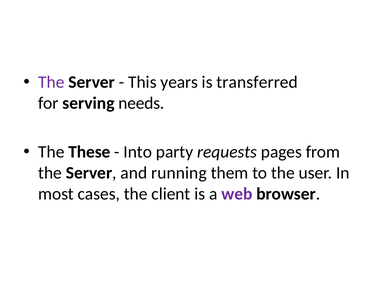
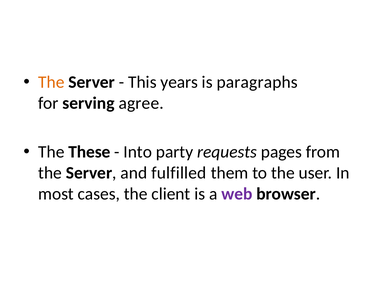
The colour: purple -> orange (51, 82)
transferred: transferred -> paragraphs (257, 82)
needs: needs -> agree (141, 103)
running: running -> fulfilled (179, 173)
